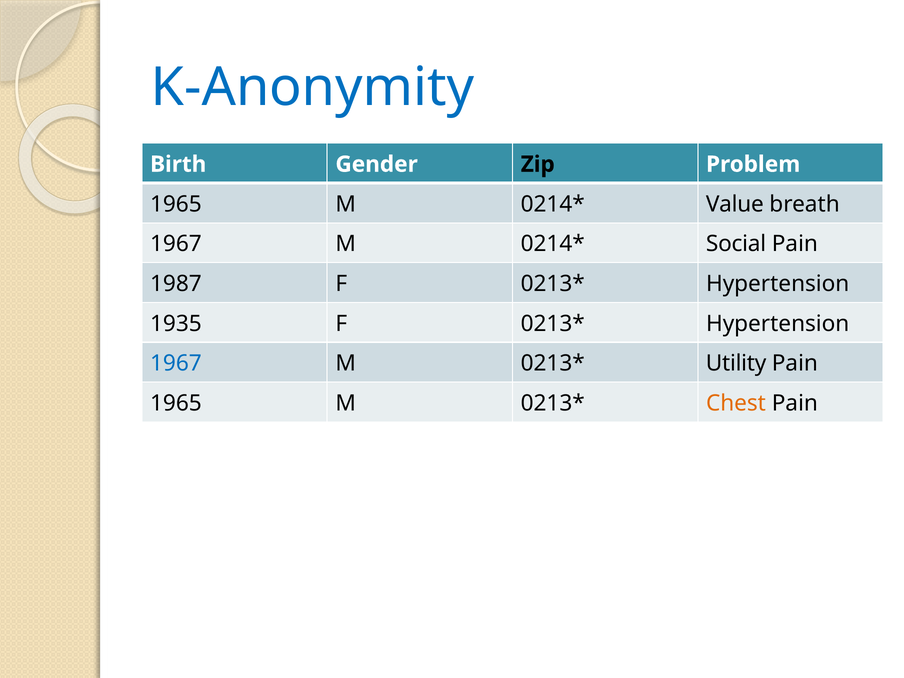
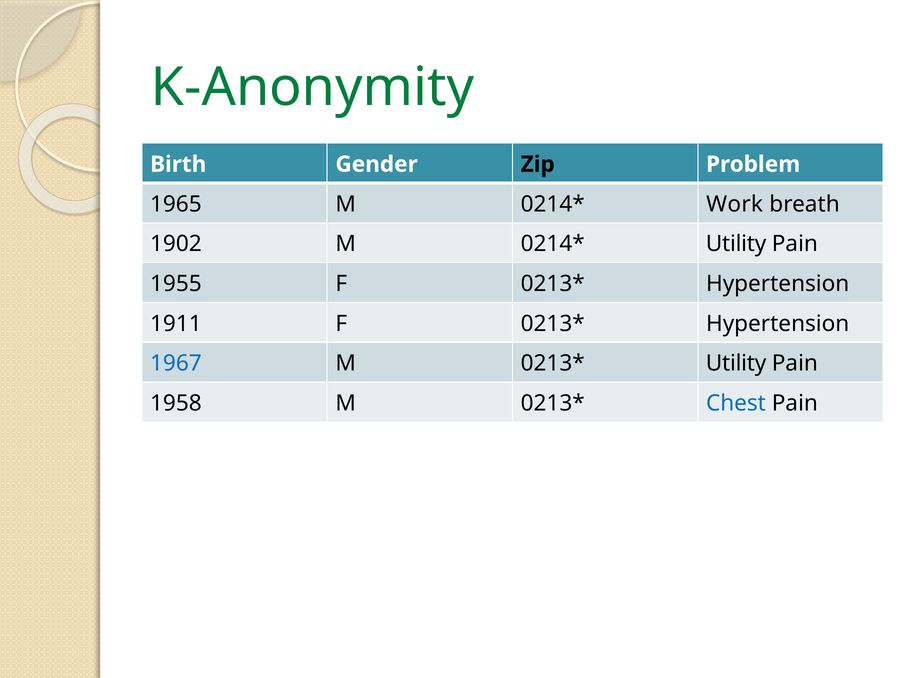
K-Anonymity colour: blue -> green (312, 87)
Value: Value -> Work (735, 204)
1967: 1967 -> 1902 (176, 244)
Social: Social -> Utility (736, 244)
1987: 1987 -> 1955 (176, 284)
1935: 1935 -> 1911 (176, 324)
1965: 1965 -> 1958 (176, 403)
Chest colour: orange -> blue (736, 403)
